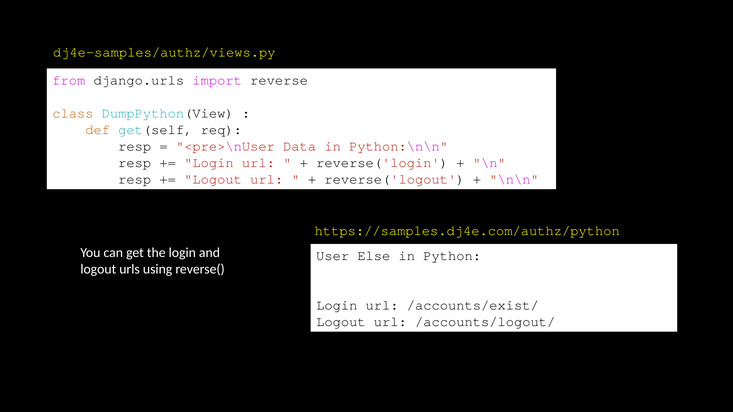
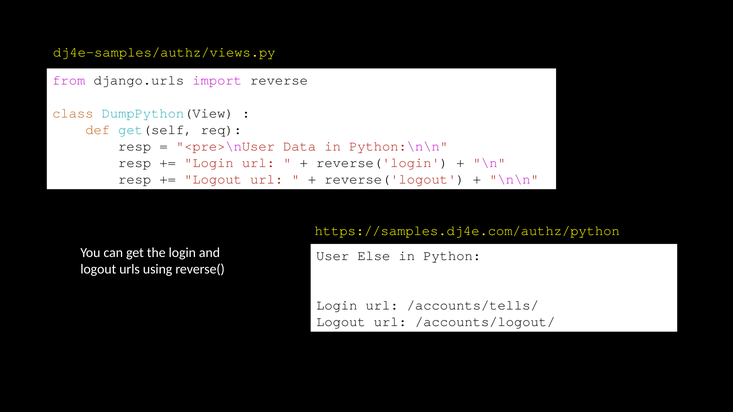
/accounts/exist/: /accounts/exist/ -> /accounts/tells/ (473, 306)
